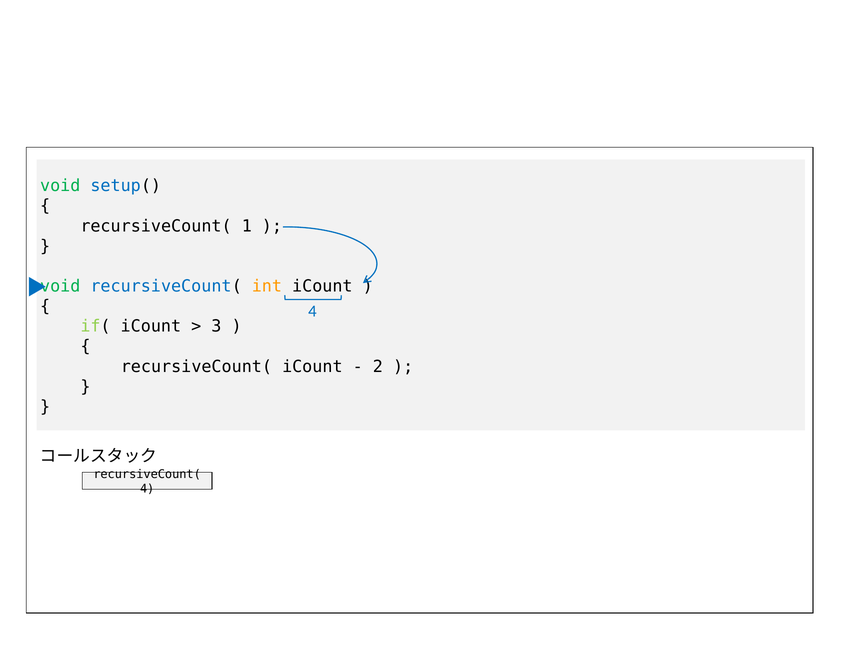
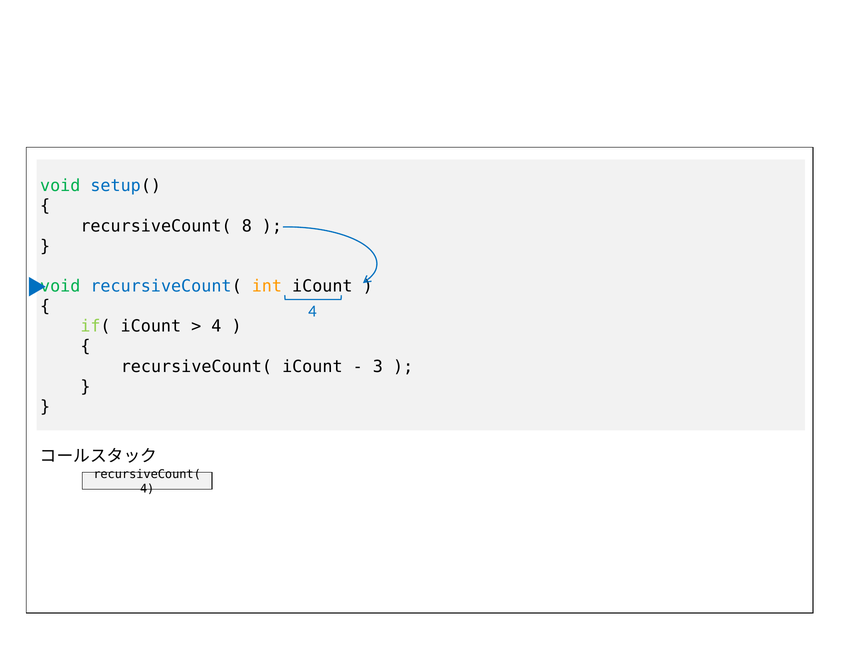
1: 1 -> 8 (247, 226)
3: 3 -> 4 (216, 326)
2: 2 -> 3 (378, 367)
